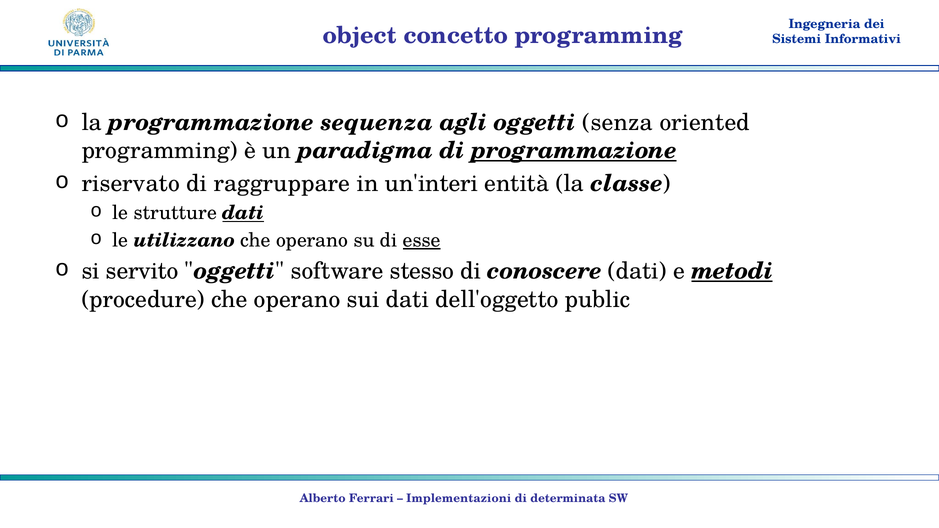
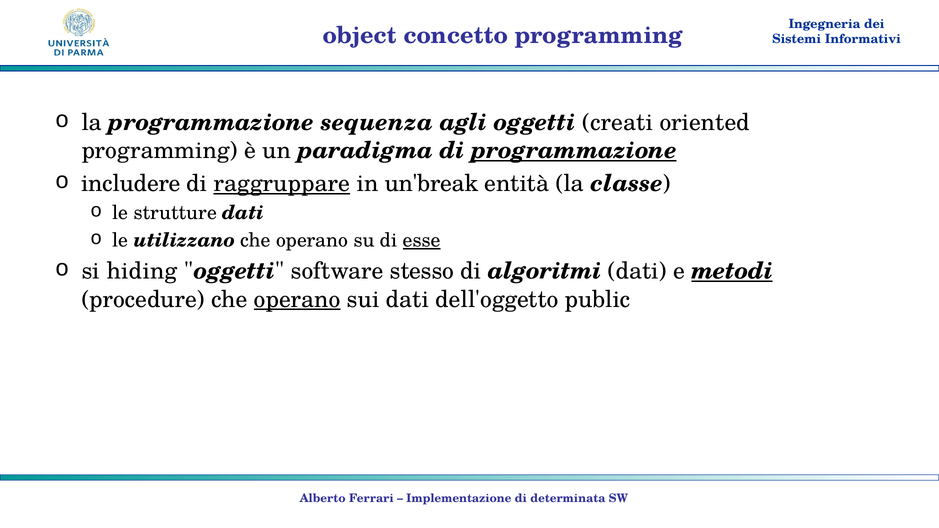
senza: senza -> creati (618, 123)
riservato: riservato -> includere (131, 184)
raggruppare underline: none -> present (282, 184)
un'interi: un'interi -> un'break (432, 184)
dati underline: present -> none (243, 213)
servito: servito -> hiding (142, 271)
conoscere: conoscere -> algoritmi (545, 271)
operano underline: none -> present (297, 299)
Implementazioni: Implementazioni -> Implementazione (459, 498)
